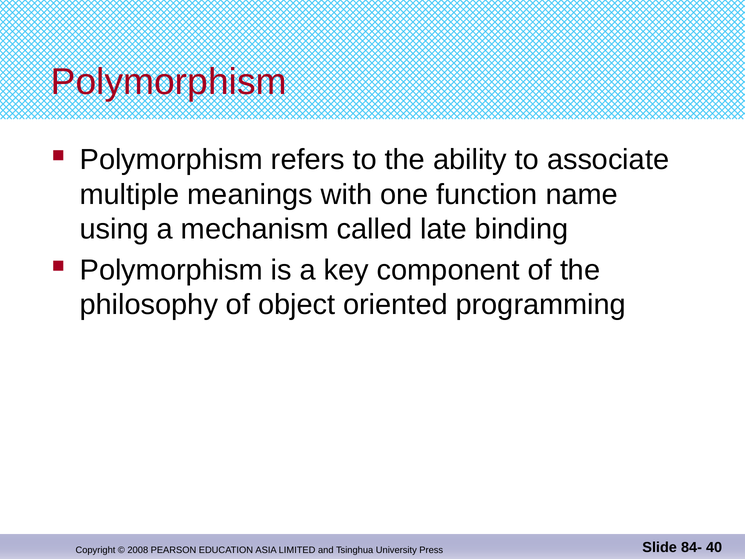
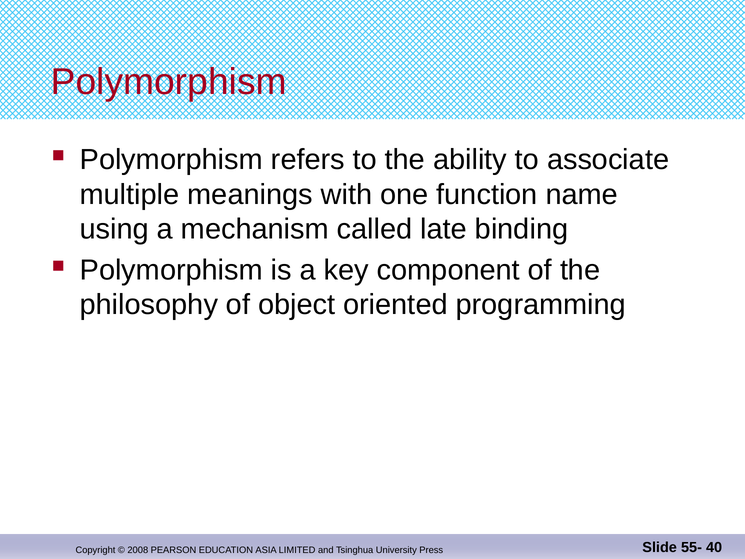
84-: 84- -> 55- (691, 547)
